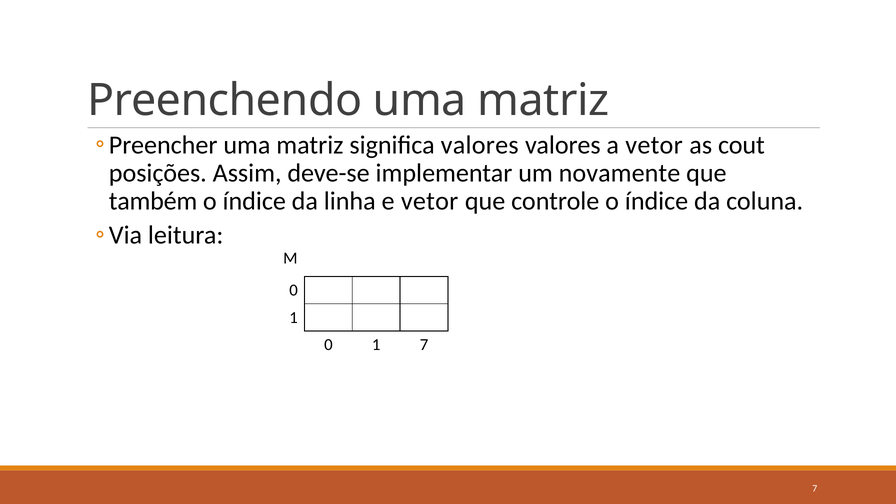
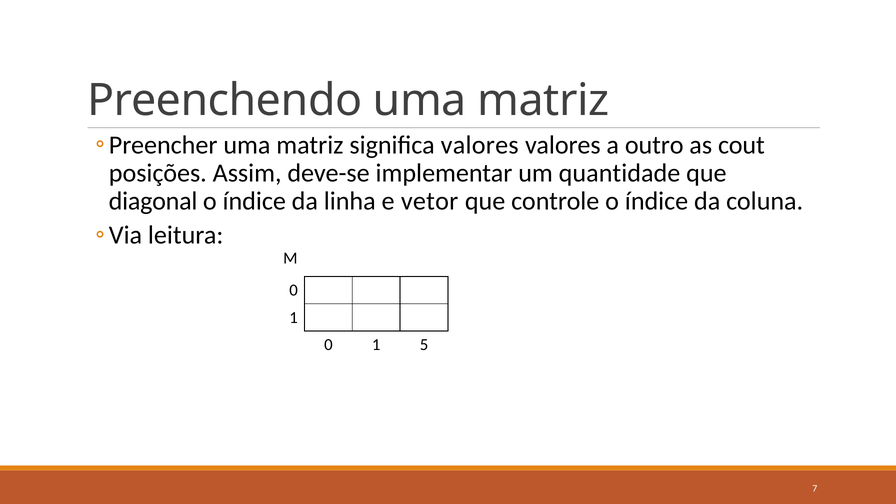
a vetor: vetor -> outro (654, 145)
novamente: novamente -> quantidade (620, 173)
também: também -> diagonal (153, 201)
1 7: 7 -> 5 (424, 345)
